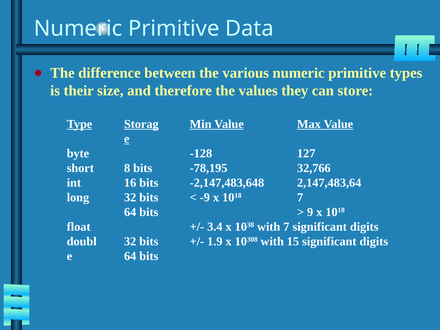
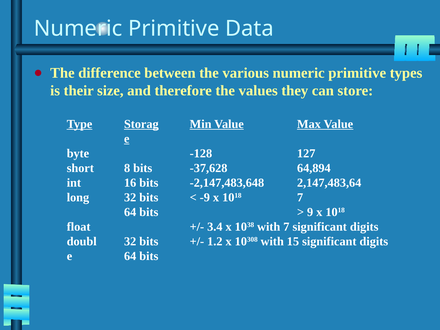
-78,195: -78,195 -> -37,628 (209, 168)
32,766: 32,766 -> 64,894 (314, 168)
1.9: 1.9 -> 1.2 (215, 241)
